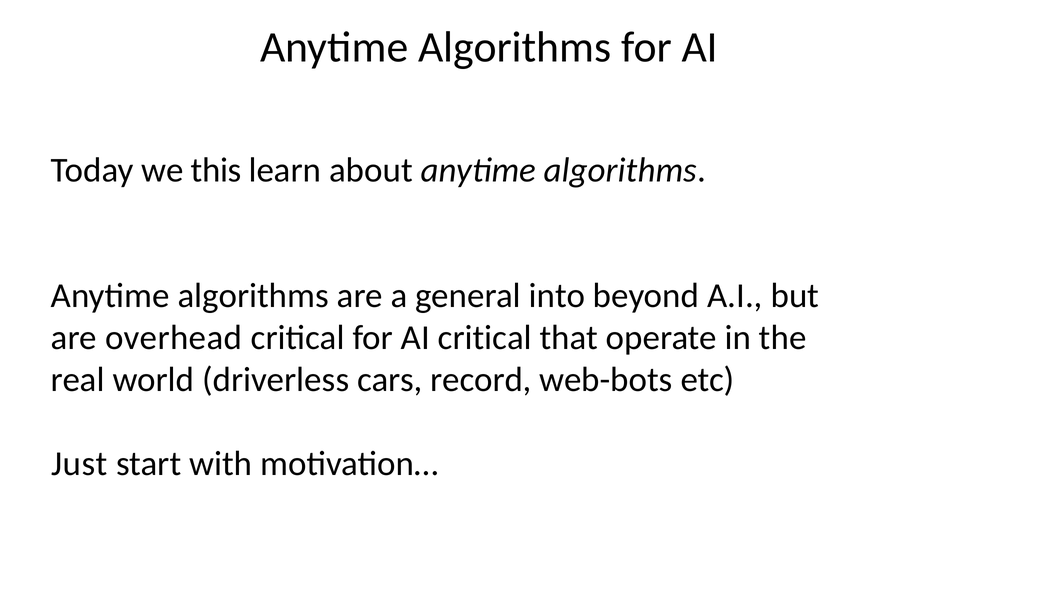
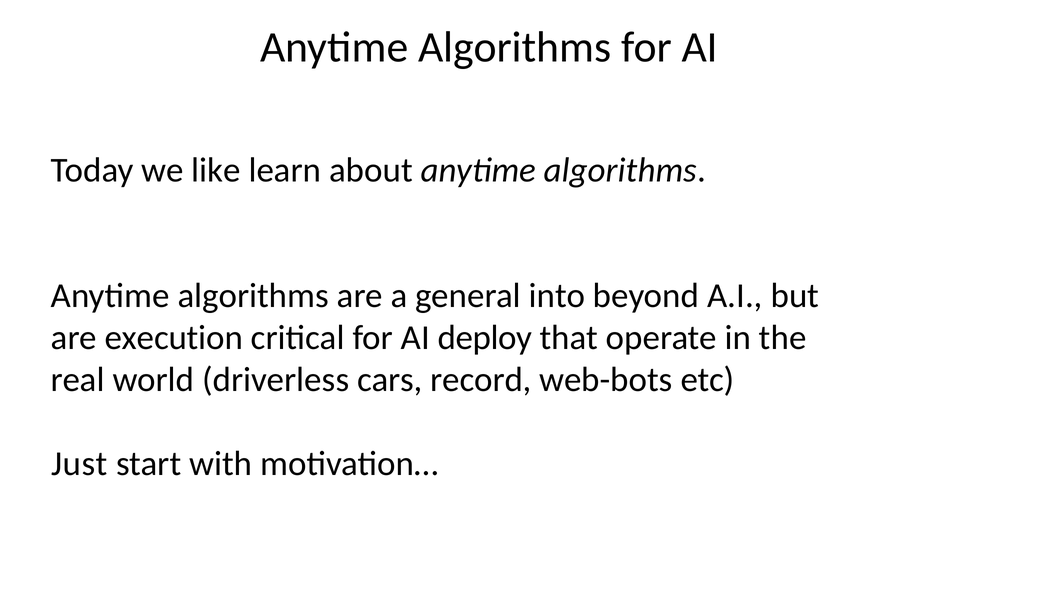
this: this -> like (216, 170)
overhead: overhead -> execution (174, 338)
AI critical: critical -> deploy (485, 338)
